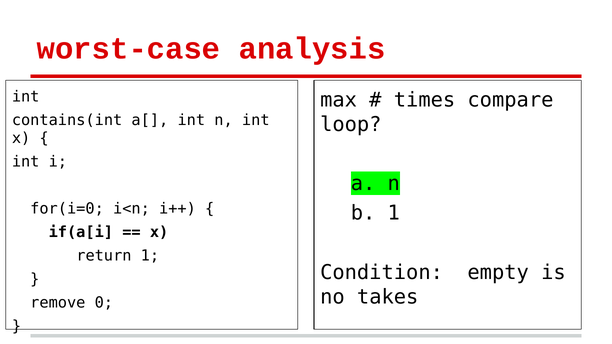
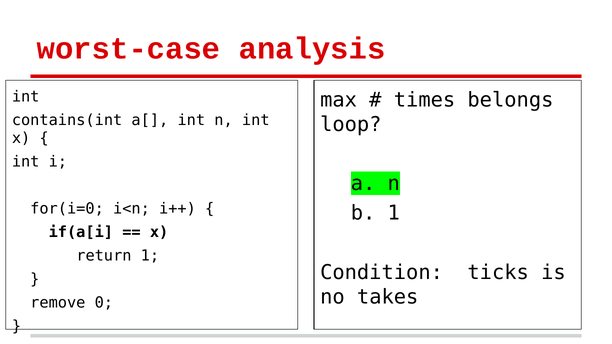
compare: compare -> belongs (510, 100)
empty: empty -> ticks (498, 273)
